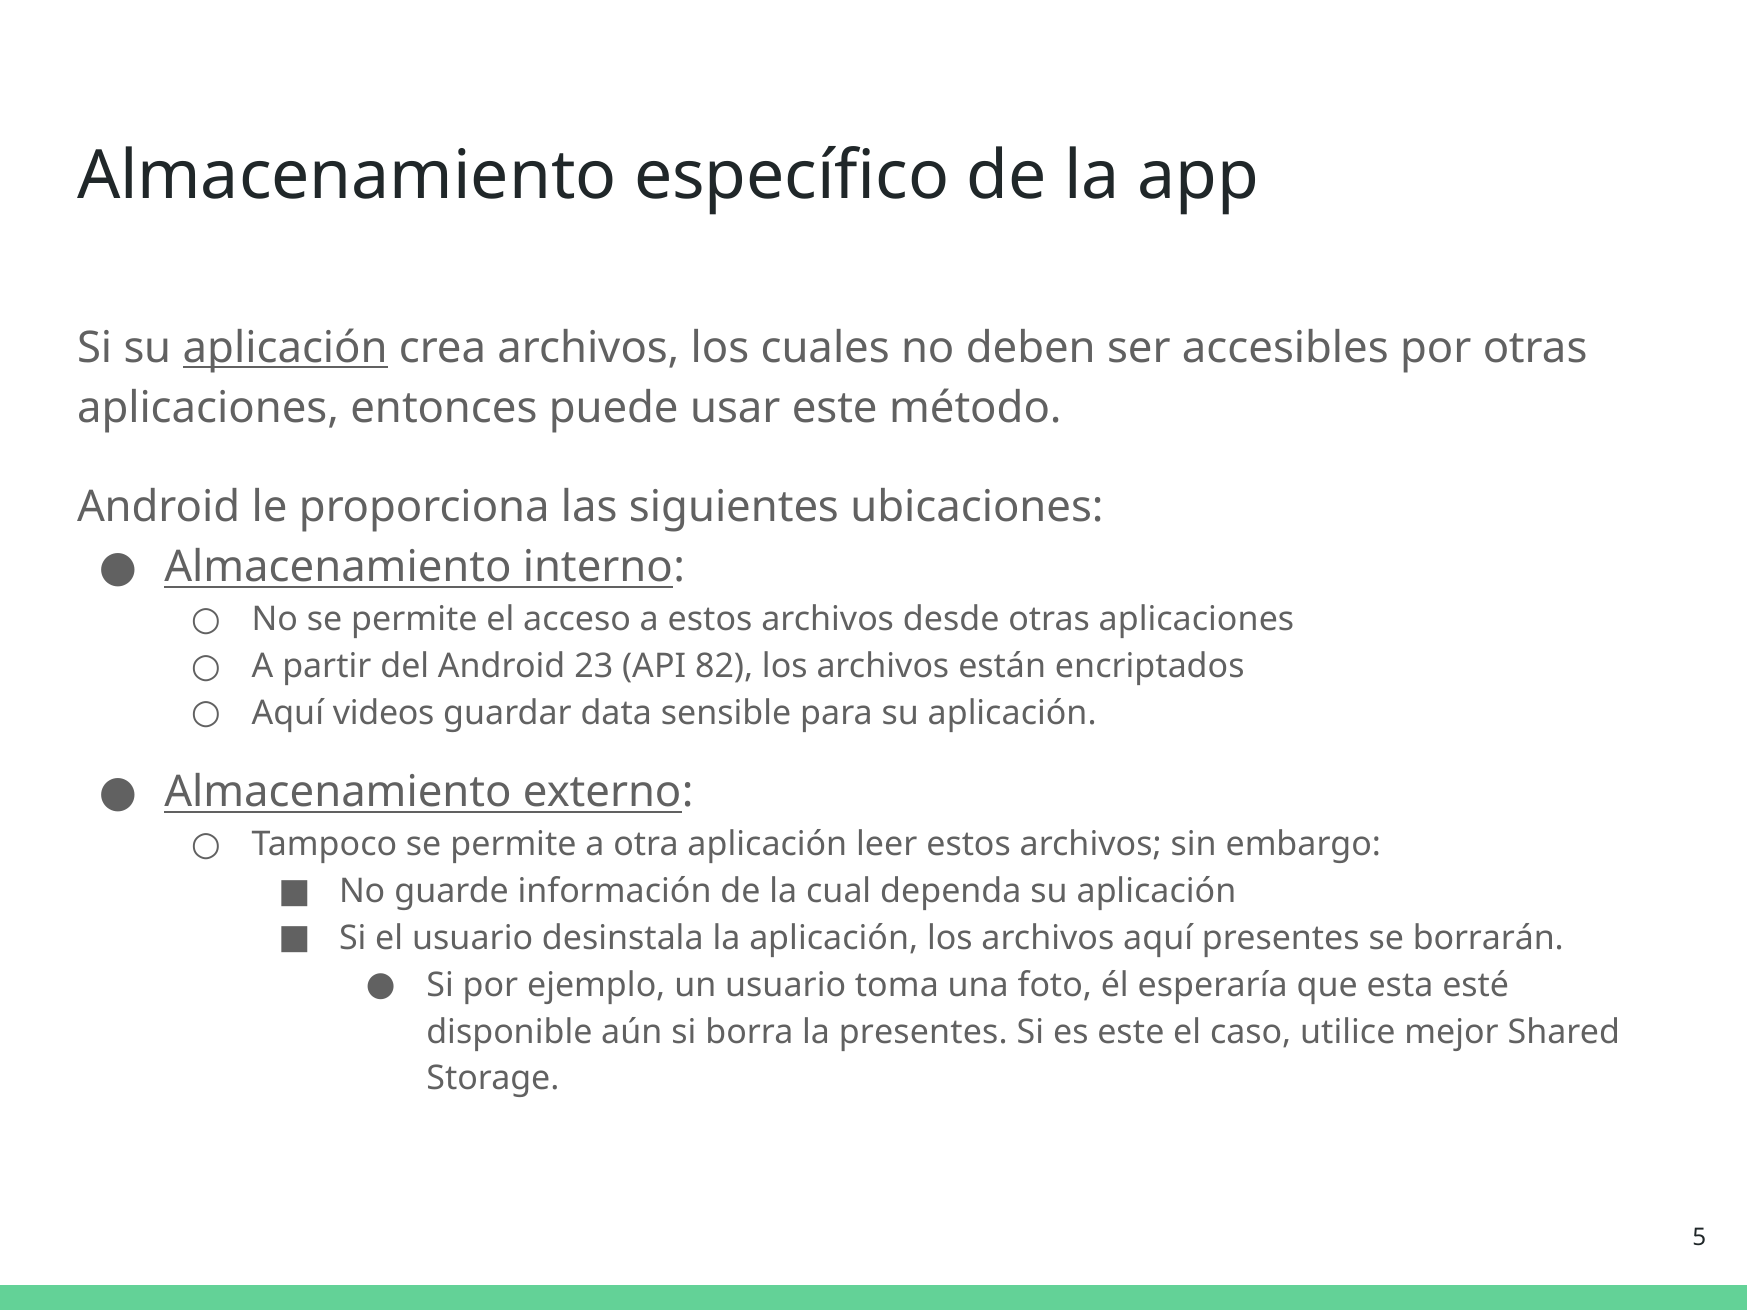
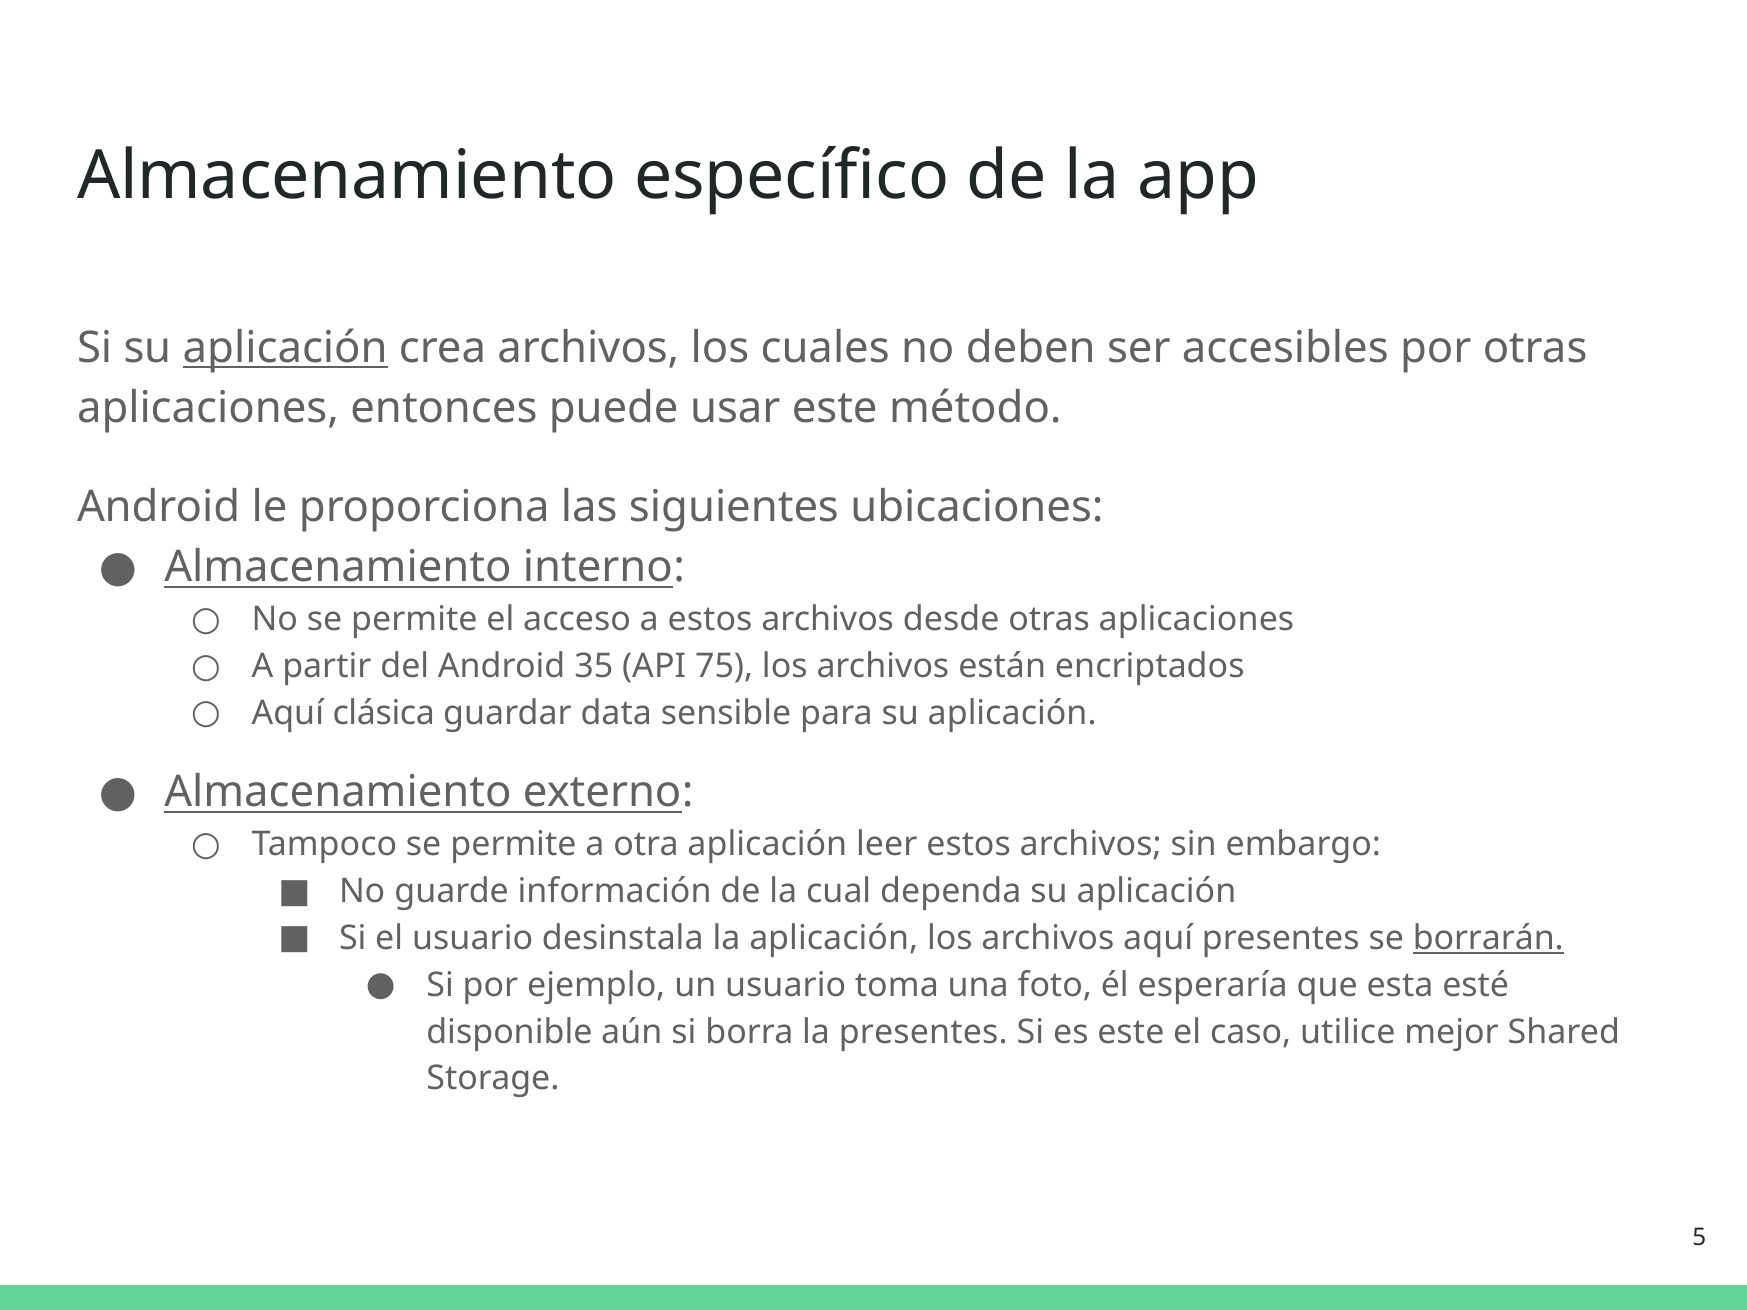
23: 23 -> 35 (594, 666)
82: 82 -> 75 (724, 666)
videos: videos -> clásica (384, 713)
borrarán underline: none -> present (1488, 938)
